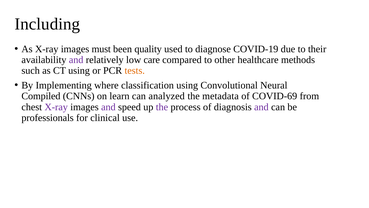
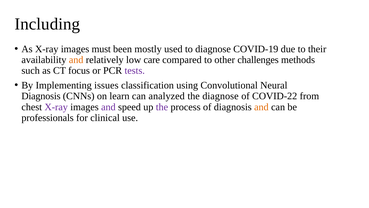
quality: quality -> mostly (148, 49)
and colour: purple -> orange (76, 60)
healthcare: healthcare -> challenges (258, 60)
CT using: using -> focus (79, 70)
tests colour: orange -> purple (135, 70)
where: where -> issues (106, 85)
Compiled: Compiled -> Diagnosis (41, 96)
the metadata: metadata -> diagnose (220, 96)
COVID-69: COVID-69 -> COVID-22 (275, 96)
and colour: purple -> orange (261, 107)
